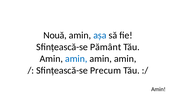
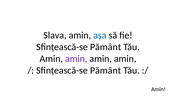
Nouă: Nouă -> Slava (55, 35)
amin colour: blue -> purple (76, 59)
Precum: Precum -> Pământ (106, 70)
